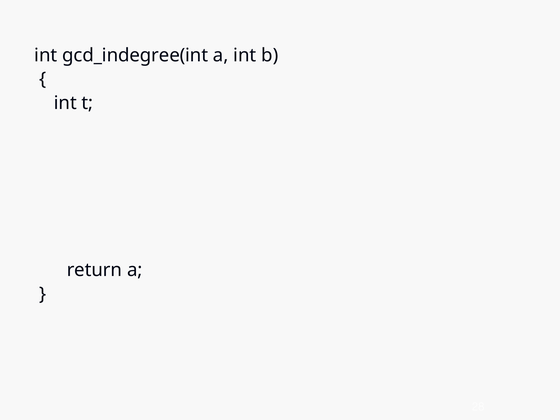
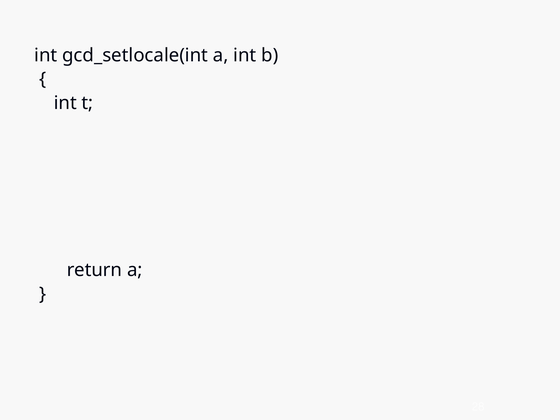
gcd_indegree(int: gcd_indegree(int -> gcd_setlocale(int (135, 55)
